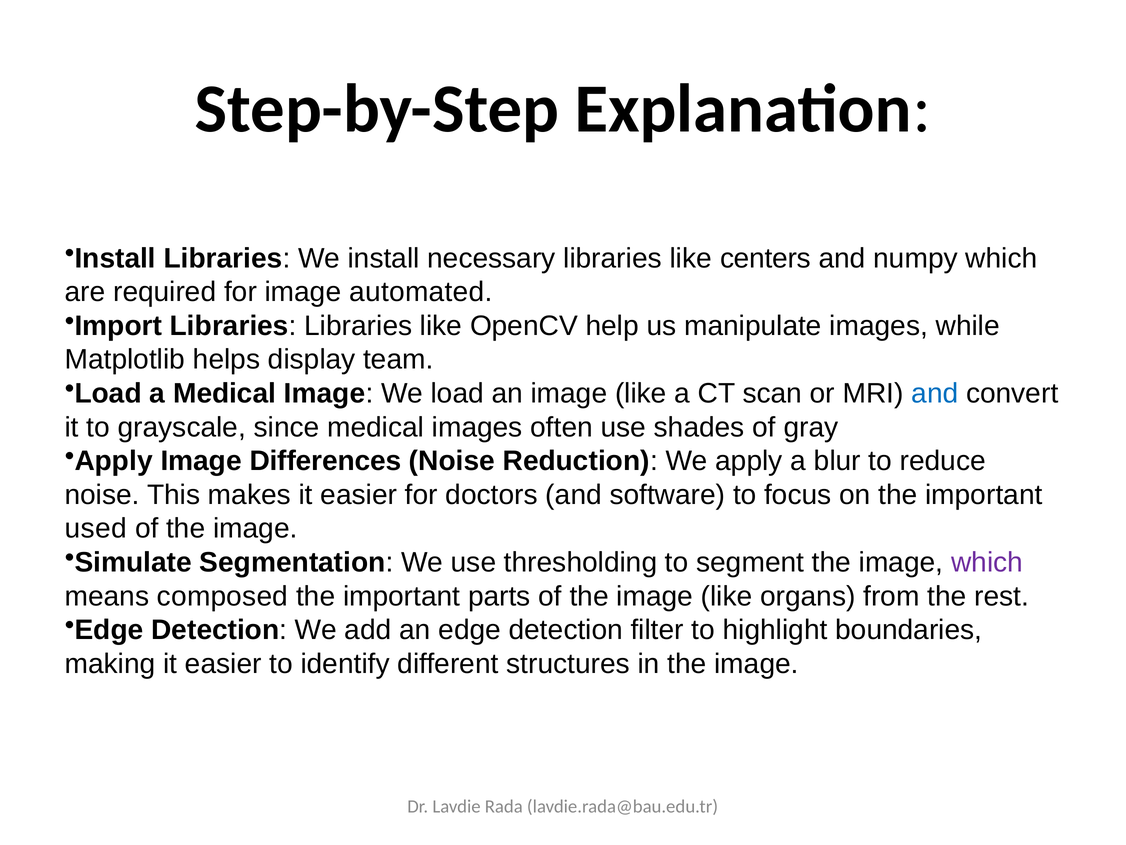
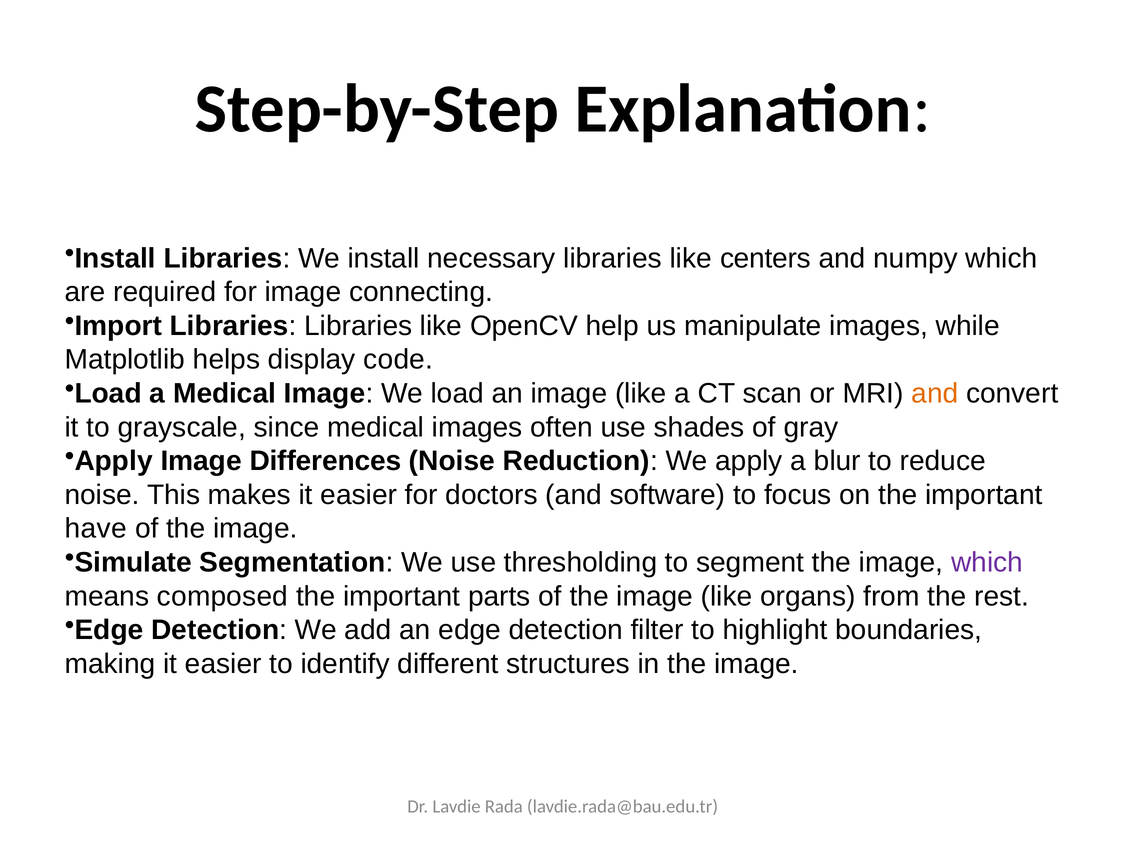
automated: automated -> connecting (421, 292)
team: team -> code (398, 359)
and colour: blue -> orange (935, 393)
used: used -> have (96, 528)
